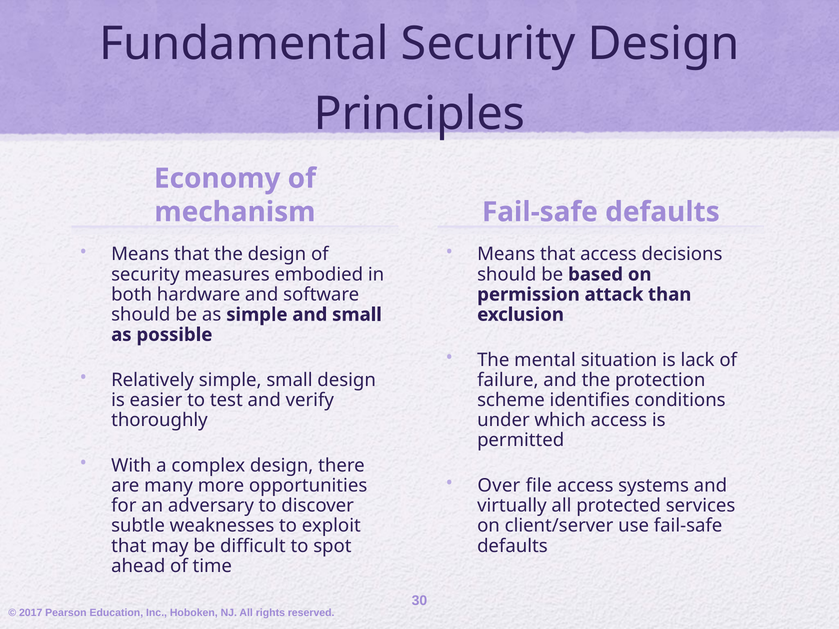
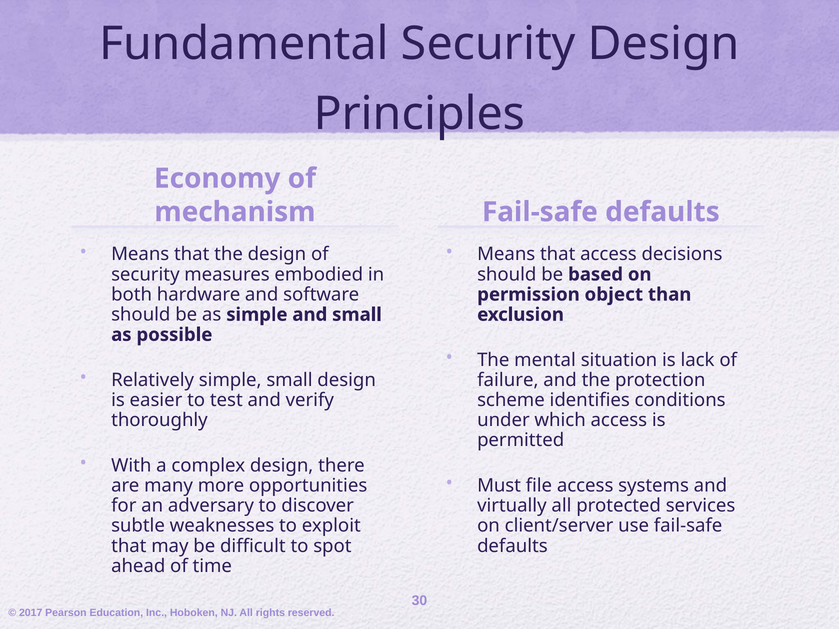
attack: attack -> object (614, 295)
Over: Over -> Must (499, 486)
